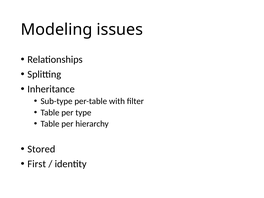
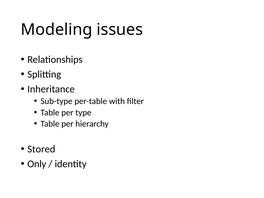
First: First -> Only (37, 164)
